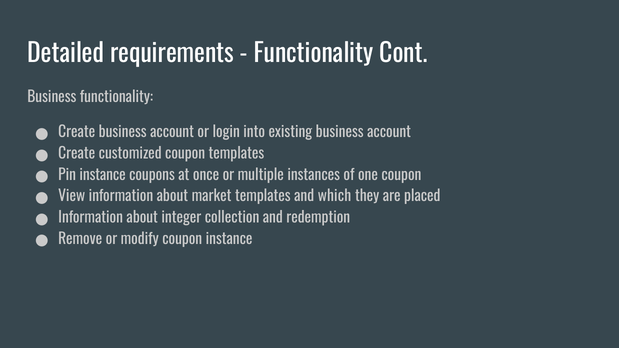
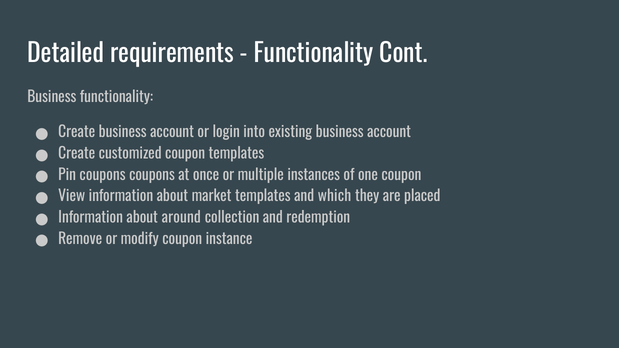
Pin instance: instance -> coupons (103, 175)
integer: integer -> around (181, 218)
